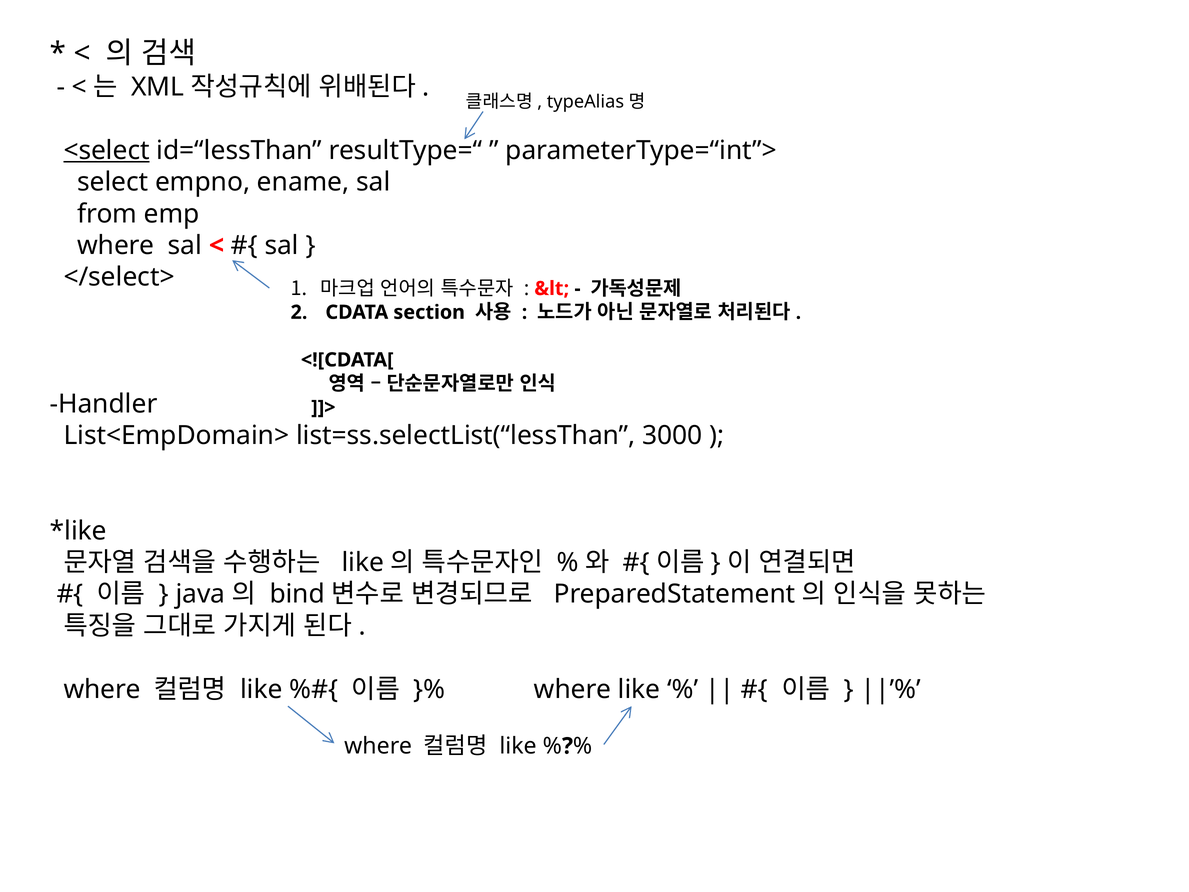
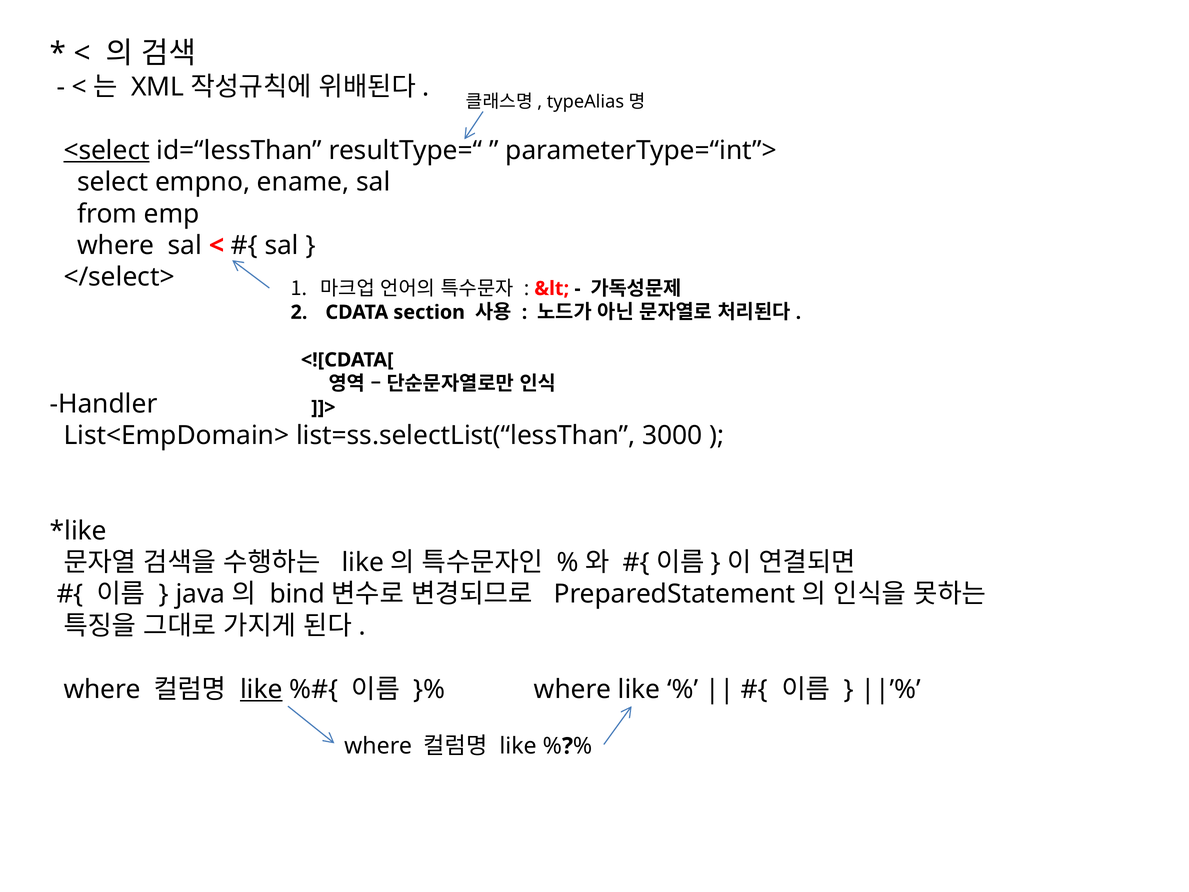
like underline: none -> present (261, 689)
